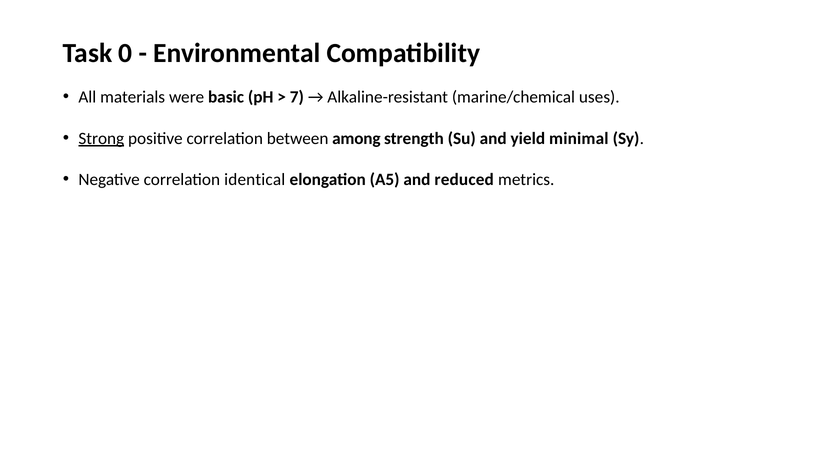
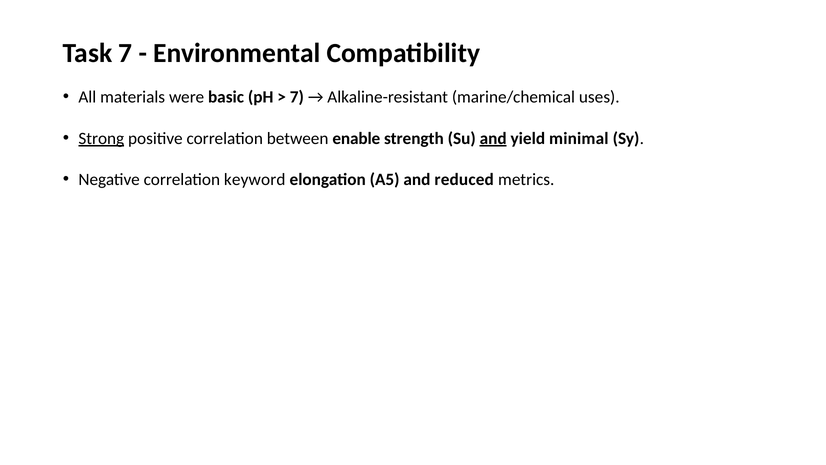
Task 0: 0 -> 7 (125, 53)
among: among -> enable (356, 138)
and underline: none -> present (493, 138)
identical: identical -> keyword (255, 180)
